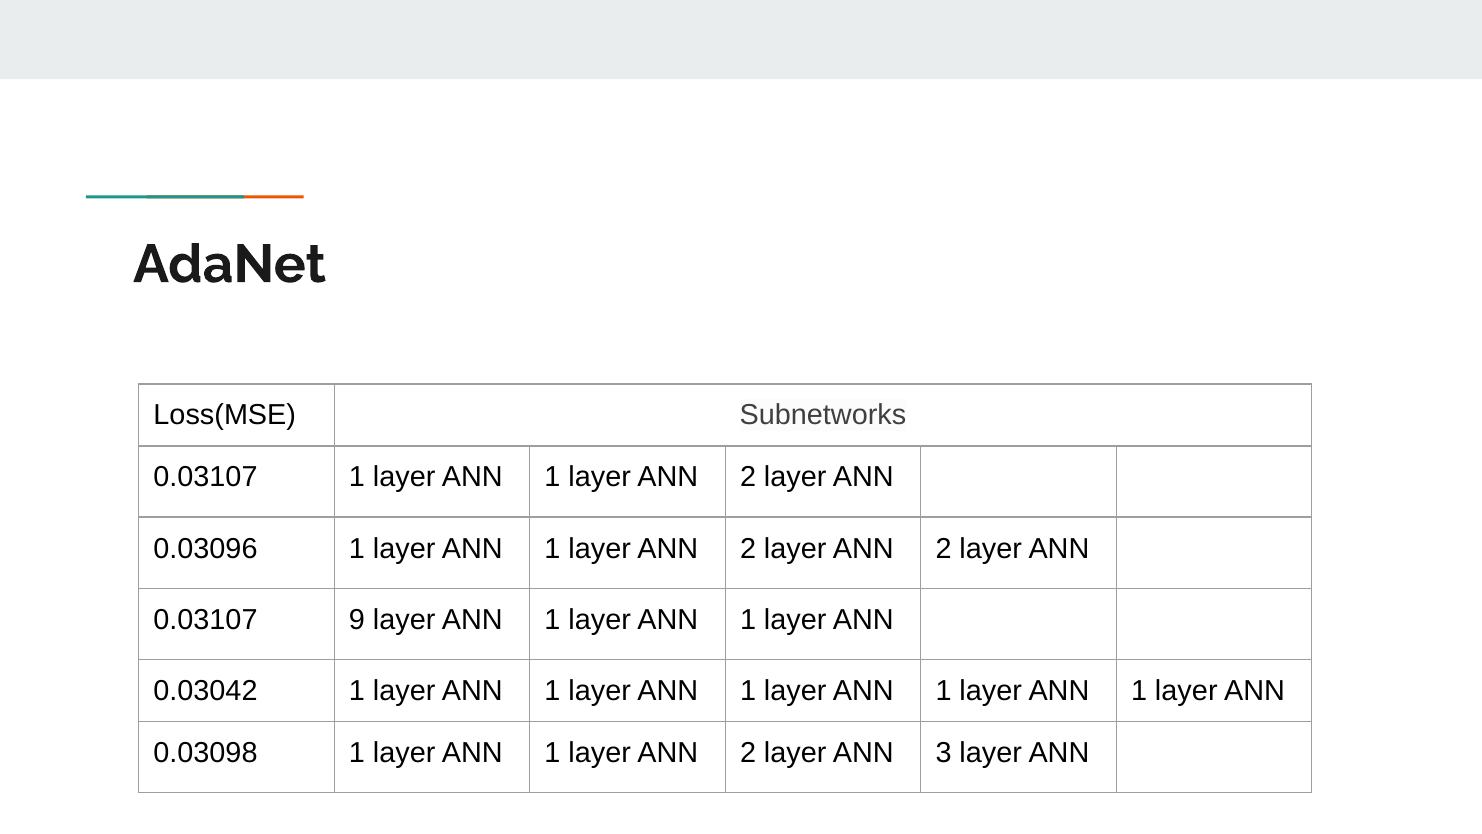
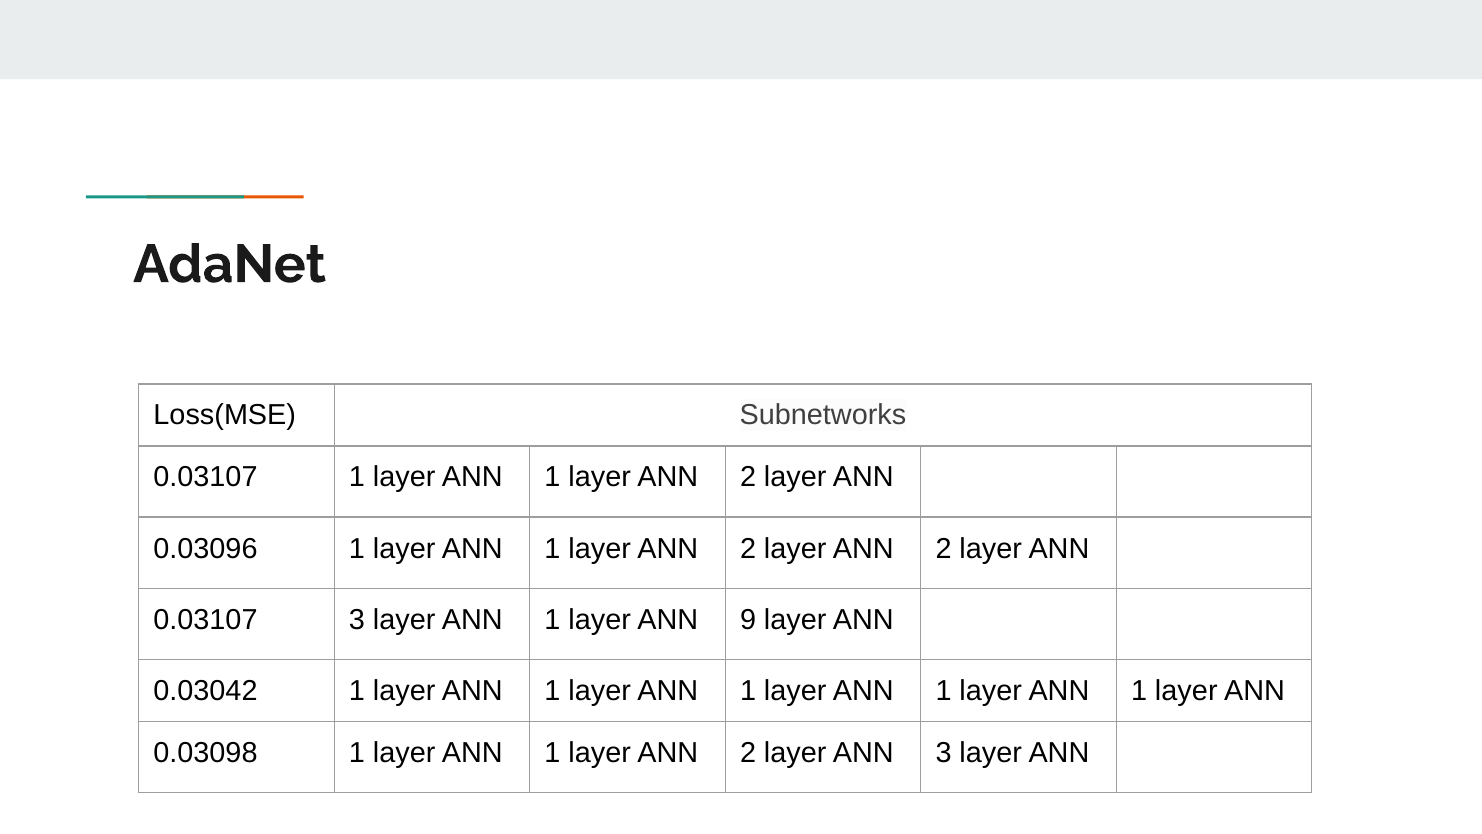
0.03107 9: 9 -> 3 (357, 619)
1: 1 -> 9 (748, 619)
